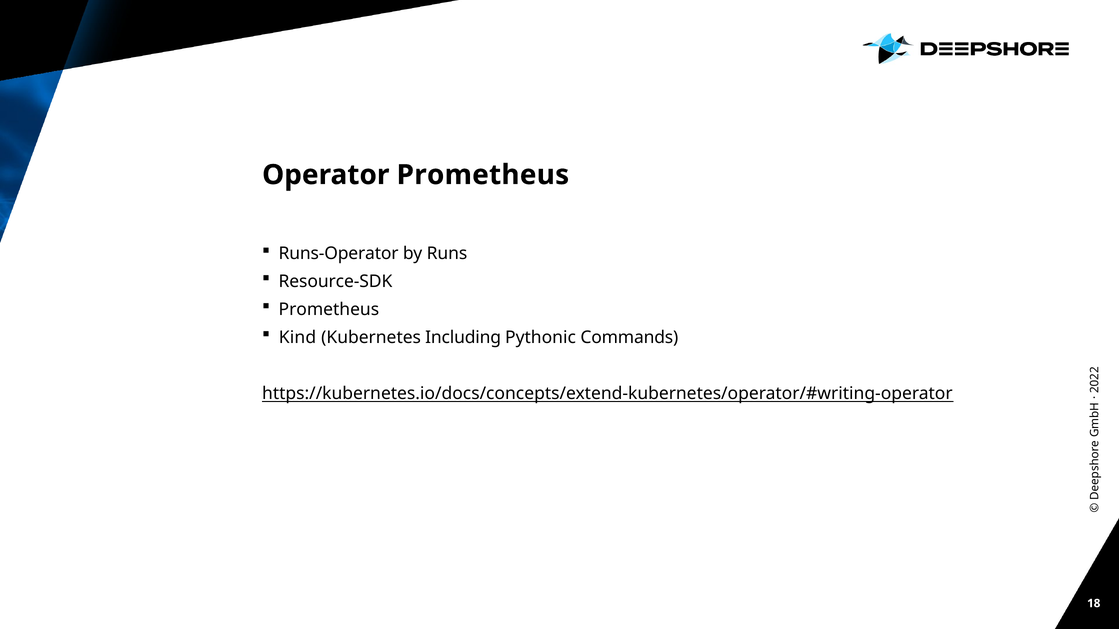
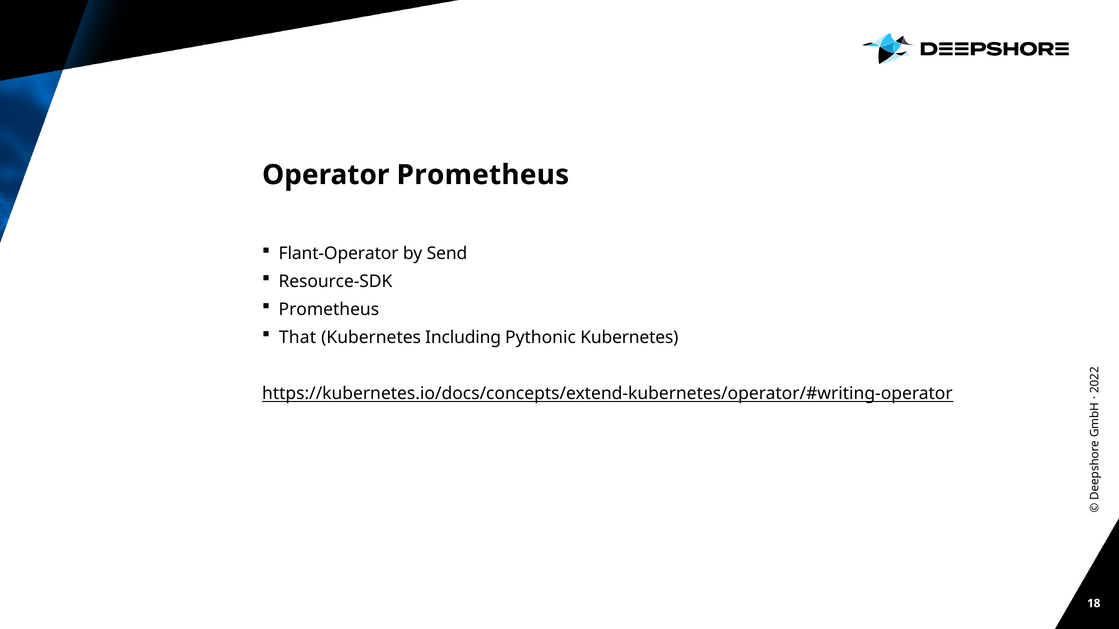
Runs-Operator: Runs-Operator -> Flant-Operator (339, 254)
Runs: Runs -> Send (447, 254)
Kind: Kind -> That (297, 338)
Pythonic Commands: Commands -> Kubernetes (629, 338)
